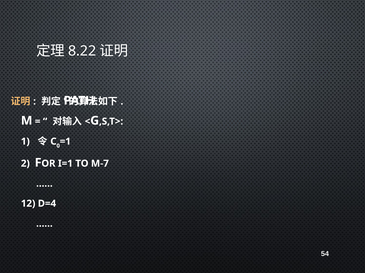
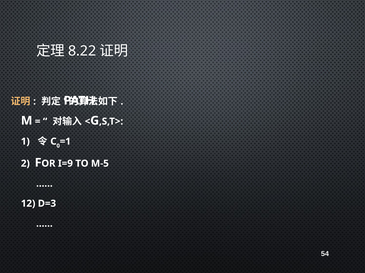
I=1: I=1 -> I=9 (65, 164)
M-7: M-7 -> M-5 (100, 164)
D=4: D=4 -> D=3 (47, 204)
